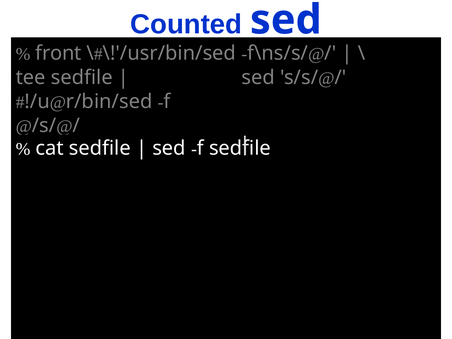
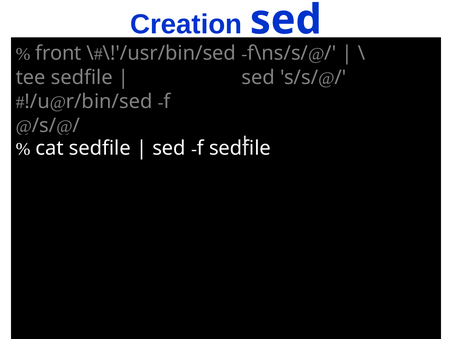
Counted: Counted -> Creation (186, 24)
